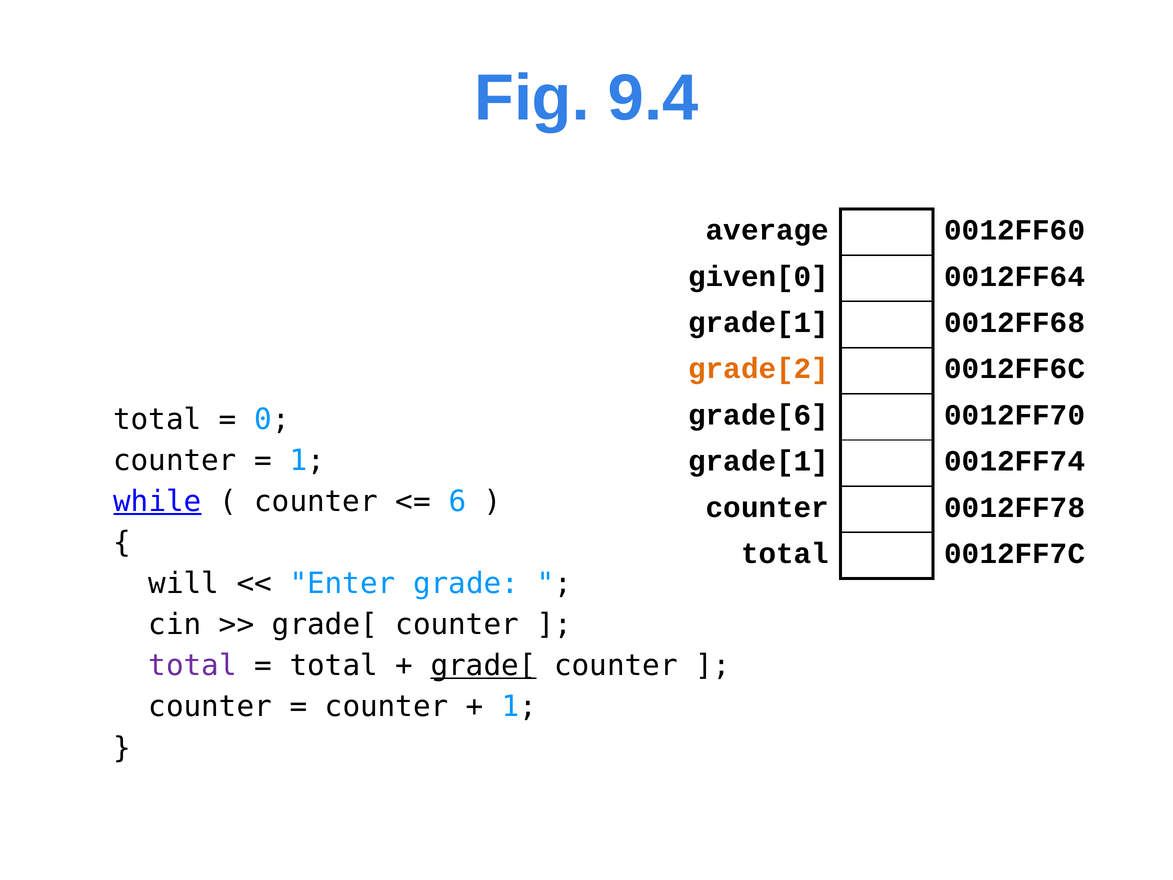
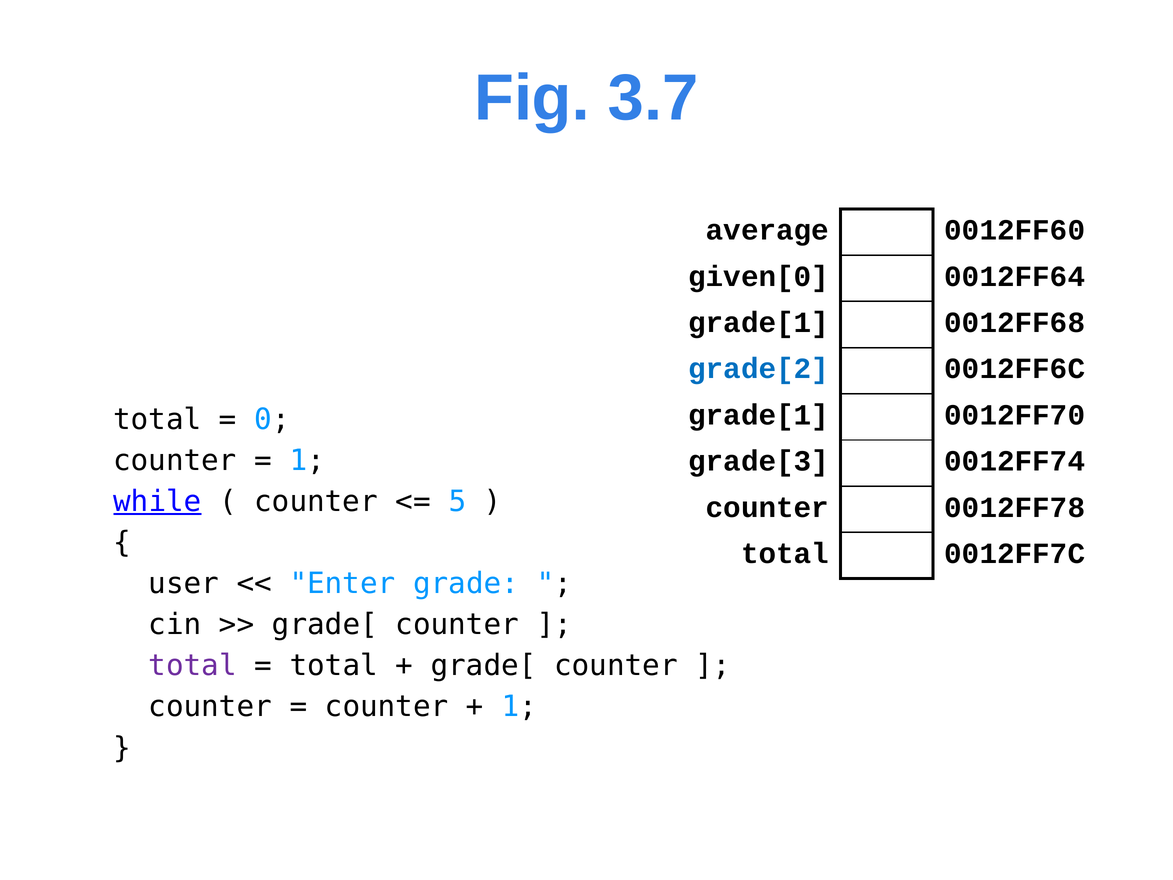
9.4: 9.4 -> 3.7 (653, 98)
grade[2 colour: orange -> blue (759, 369)
grade[6: grade[6 -> grade[1 (759, 415)
grade[1: grade[1 -> grade[3 (759, 461)
6: 6 -> 5 (457, 501)
will: will -> user (184, 583)
grade[ underline: present -> none (484, 666)
